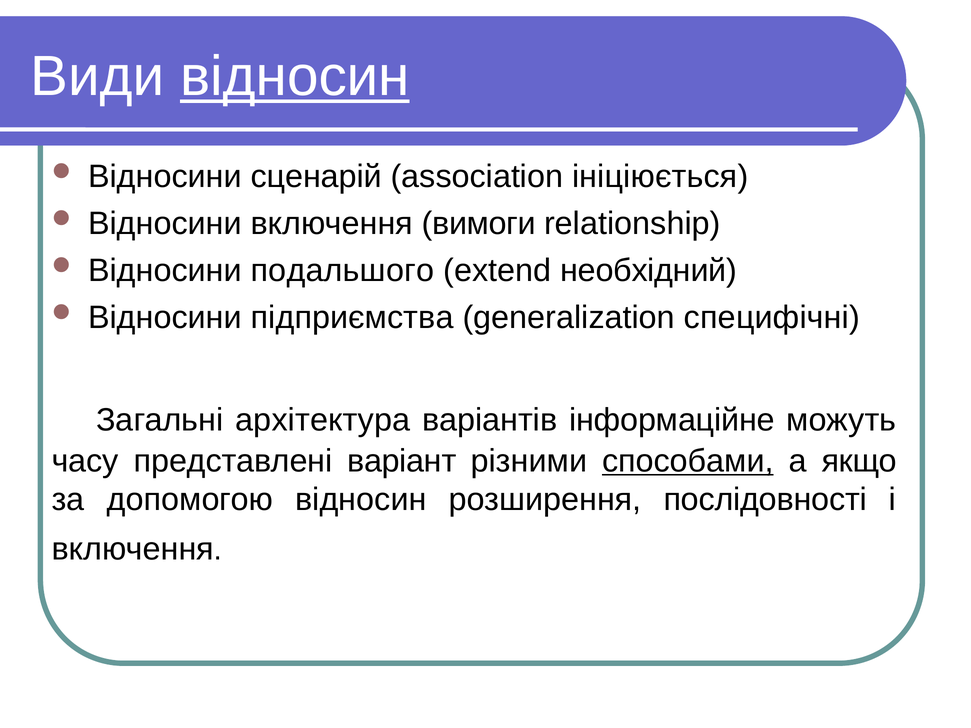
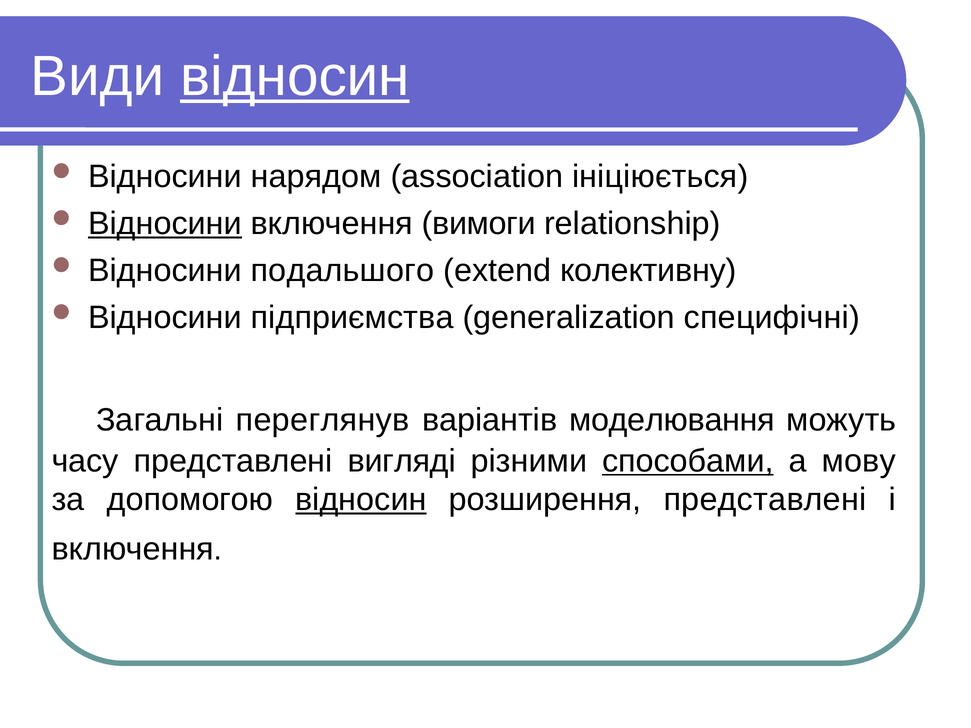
сценарій: сценарій -> нарядом (316, 177)
Відносини underline: none -> present (165, 224)
необхідний: необхідний -> колективну (649, 270)
архітектура: архітектура -> переглянув (323, 420)
інформаційне: інформаційне -> моделювання (672, 420)
варіант: варіант -> вигляді (402, 461)
якщо: якщо -> мову (859, 461)
відносин underline: none -> present (361, 500)
розширення послідовності: послідовності -> представлені (765, 500)
